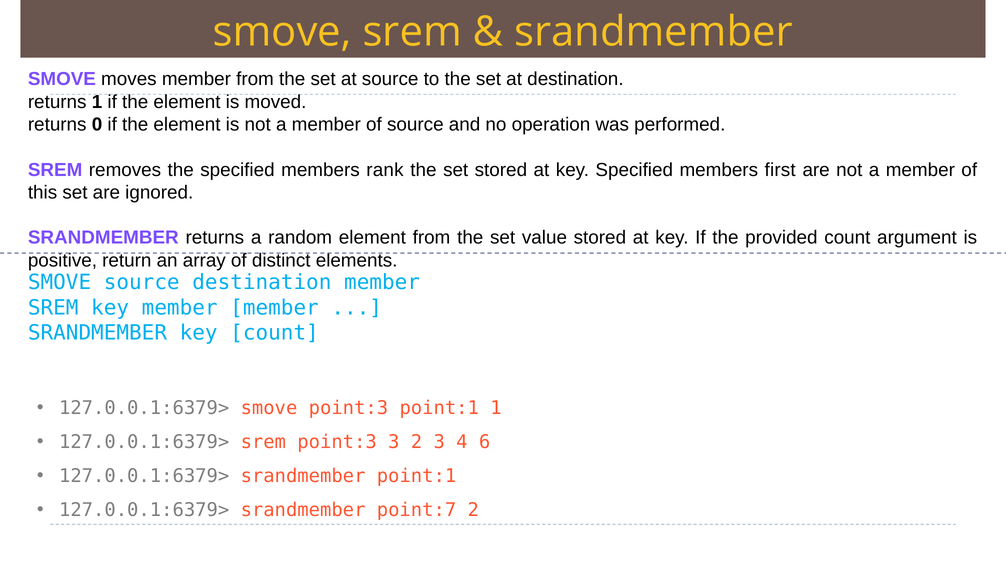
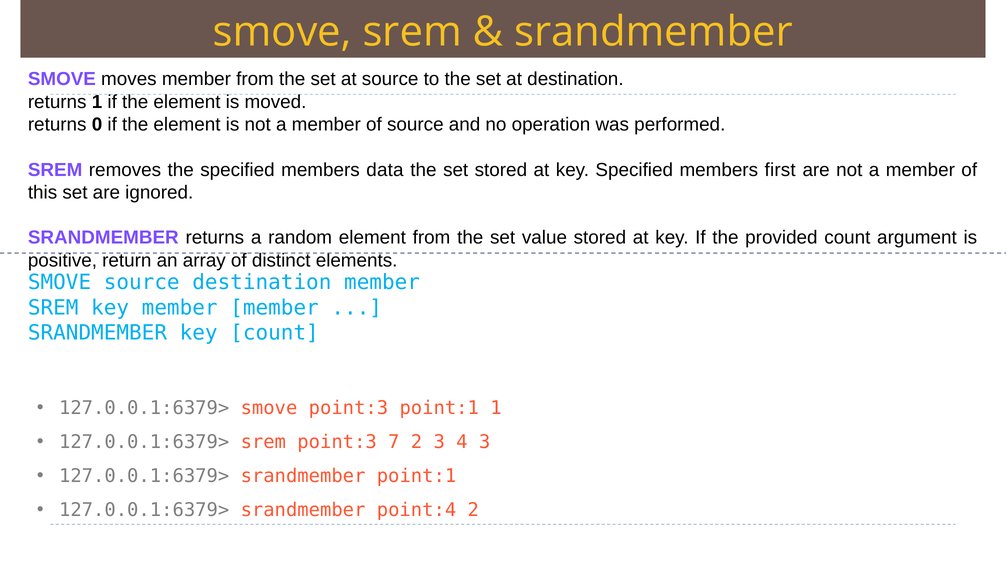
rank: rank -> data (385, 170)
point:3 3: 3 -> 7 (394, 442)
4 6: 6 -> 3 (485, 442)
point:7: point:7 -> point:4 (417, 510)
